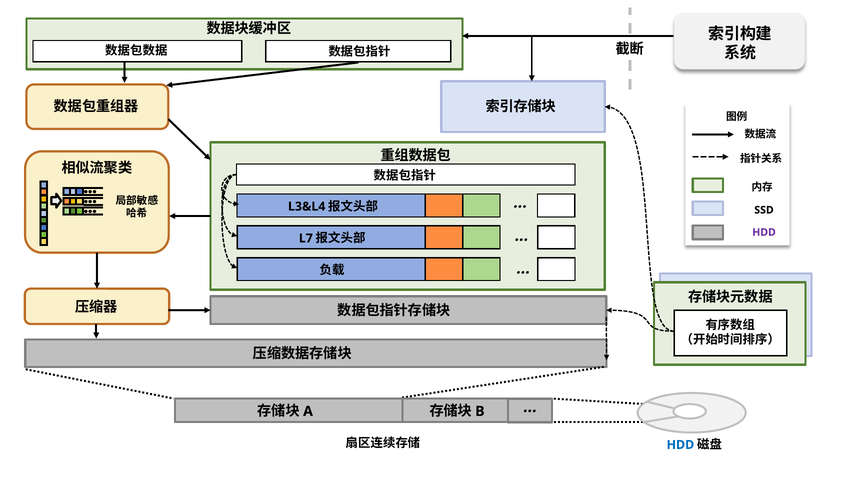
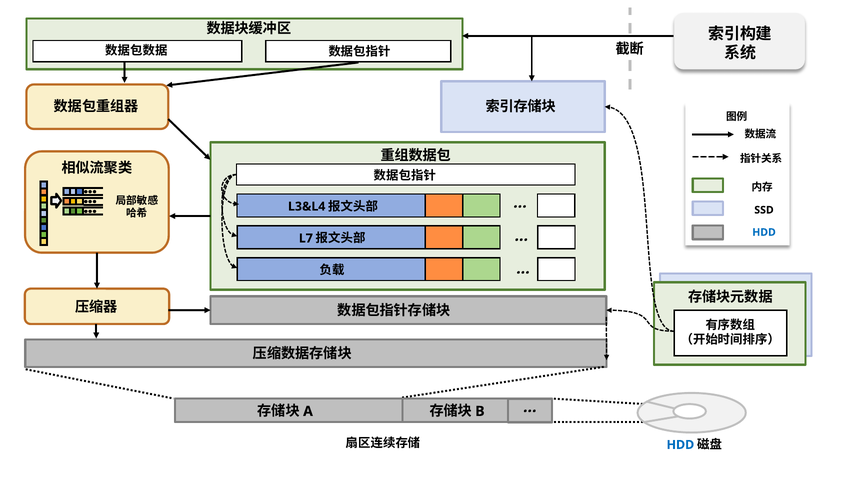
HDD colour: purple -> blue (764, 232)
